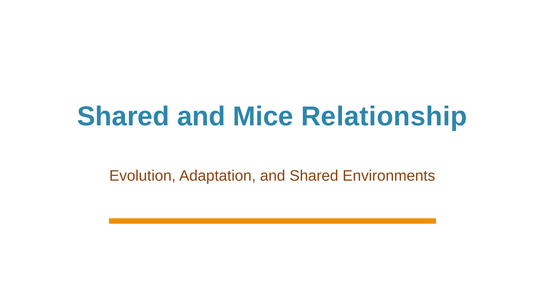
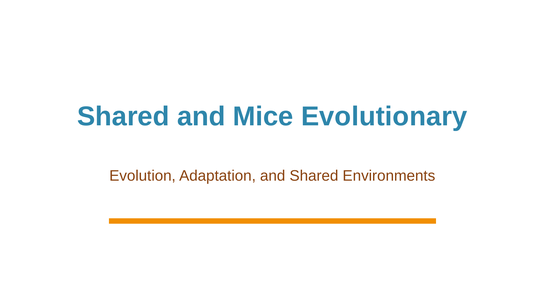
Relationship: Relationship -> Evolutionary (384, 116)
